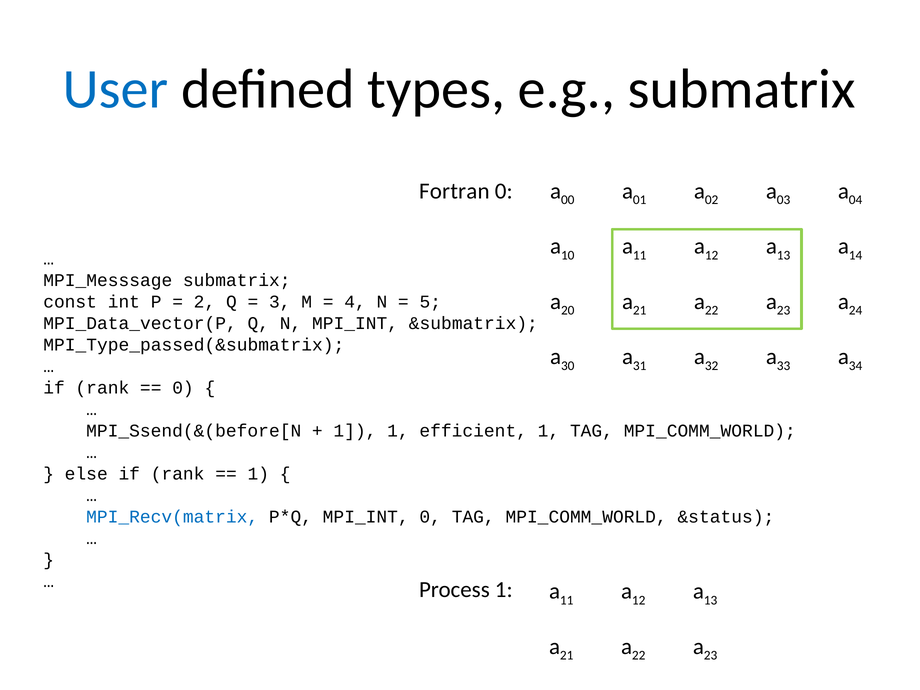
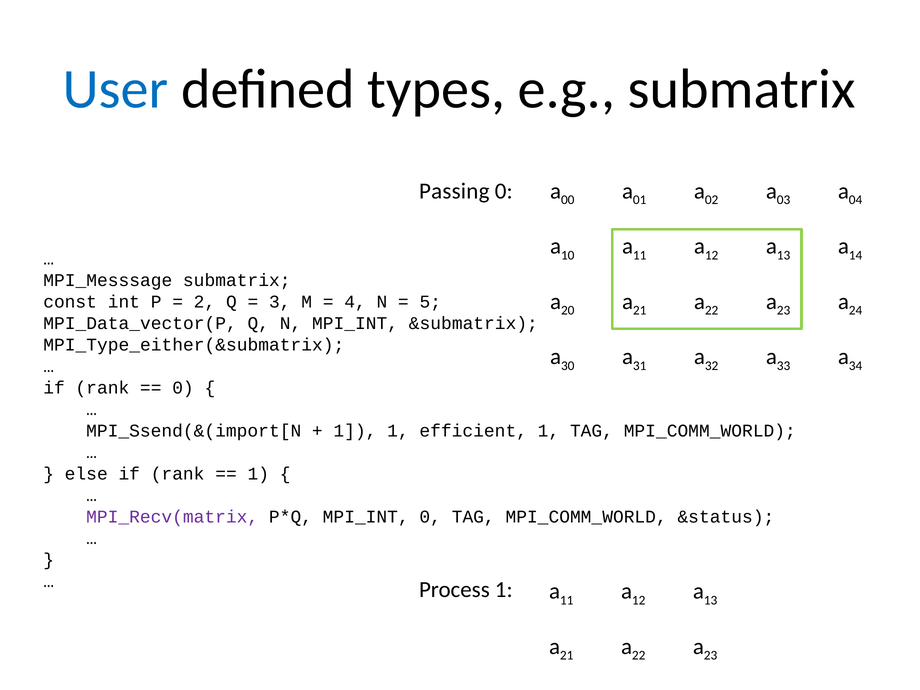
Fortran: Fortran -> Passing (454, 191)
MPI_Type_passed(&submatrix: MPI_Type_passed(&submatrix -> MPI_Type_either(&submatrix (194, 345)
MPI_Ssend(&(before[N: MPI_Ssend(&(before[N -> MPI_Ssend(&(import[N (194, 431)
MPI_Recv(matrix colour: blue -> purple (172, 517)
